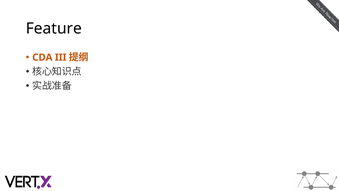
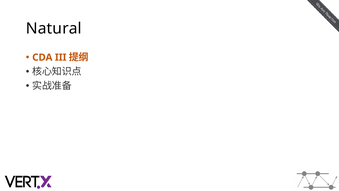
Feature: Feature -> Natural (54, 28)
